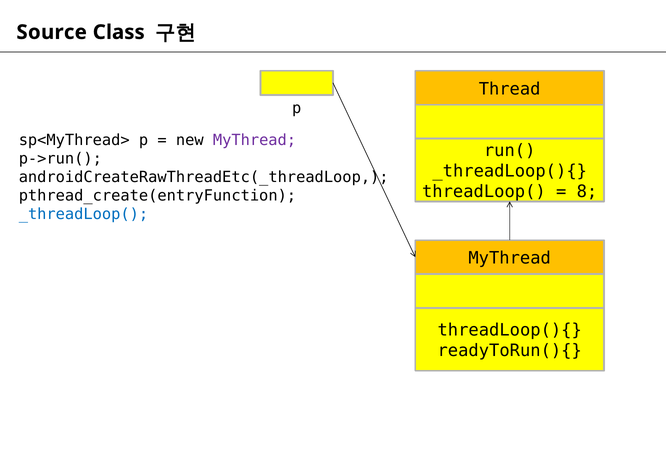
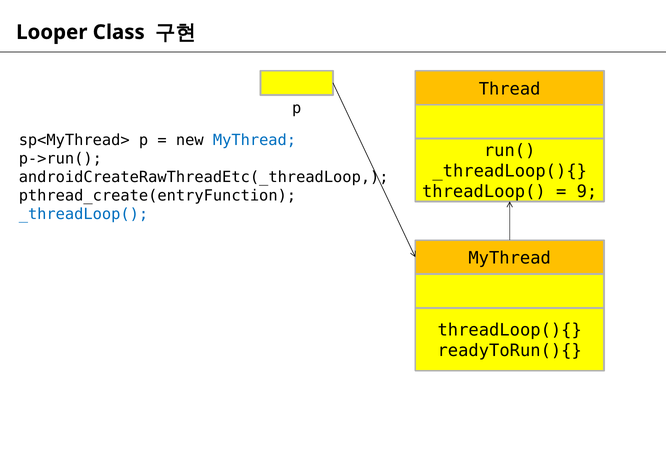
Source: Source -> Looper (52, 32)
MyThread colour: purple -> blue (255, 140)
8: 8 -> 9 (587, 192)
